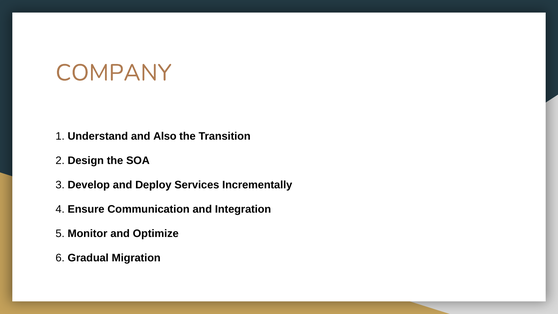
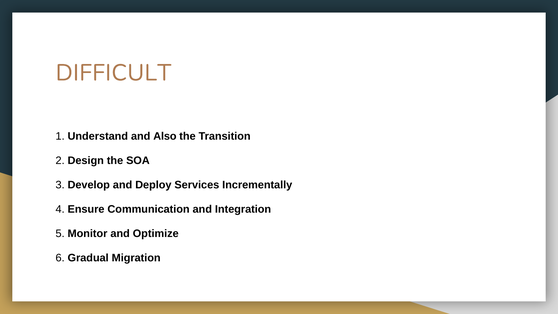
COMPANY: COMPANY -> DIFFICULT (113, 73)
